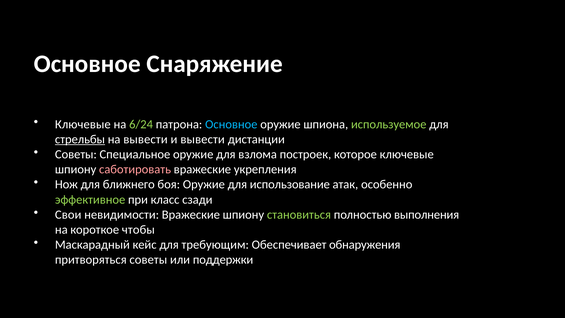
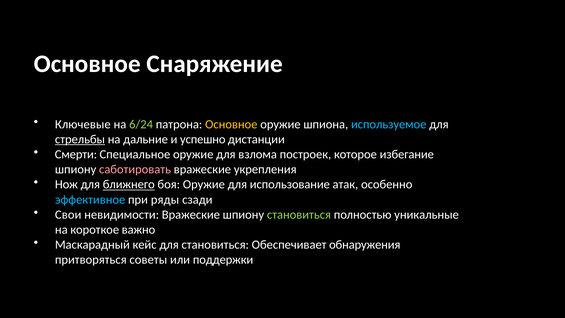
Основное colour: light blue -> yellow (231, 124)
используемое colour: light green -> light blue (389, 124)
на вывести: вывести -> дальние (146, 139)
и вывести: вывести -> успешно (203, 139)
Советы: Советы -> Смерти (76, 154)
которое ключевые: ключевые -> избегание (407, 154)
ближнего underline: none -> present (129, 184)
эффективное colour: light green -> light blue (90, 199)
класс: класс -> ряды (165, 199)
выполнения: выполнения -> уникальные (427, 215)
чтобы: чтобы -> важно (138, 230)
для требующим: требующим -> становиться (215, 245)
